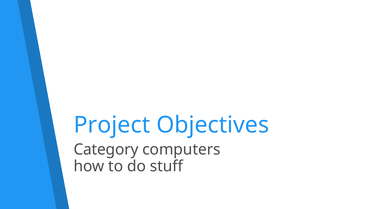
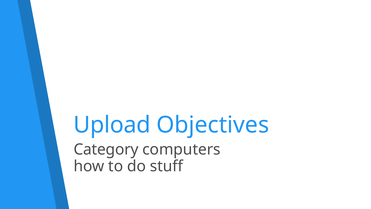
Project: Project -> Upload (112, 125)
